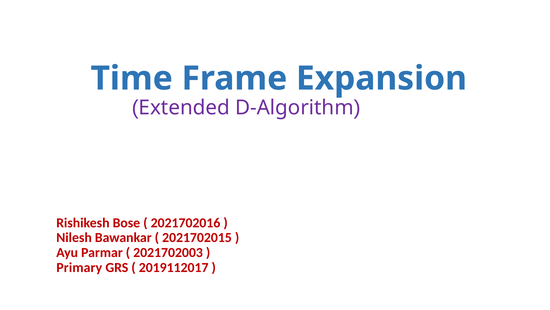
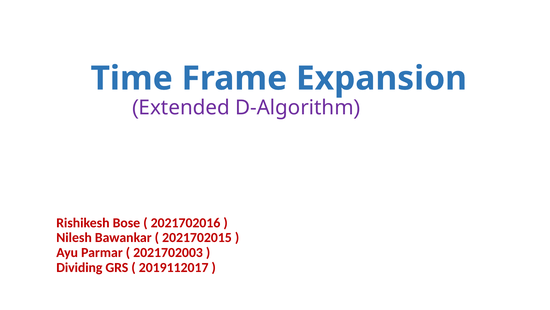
Primary: Primary -> Dividing (79, 267)
